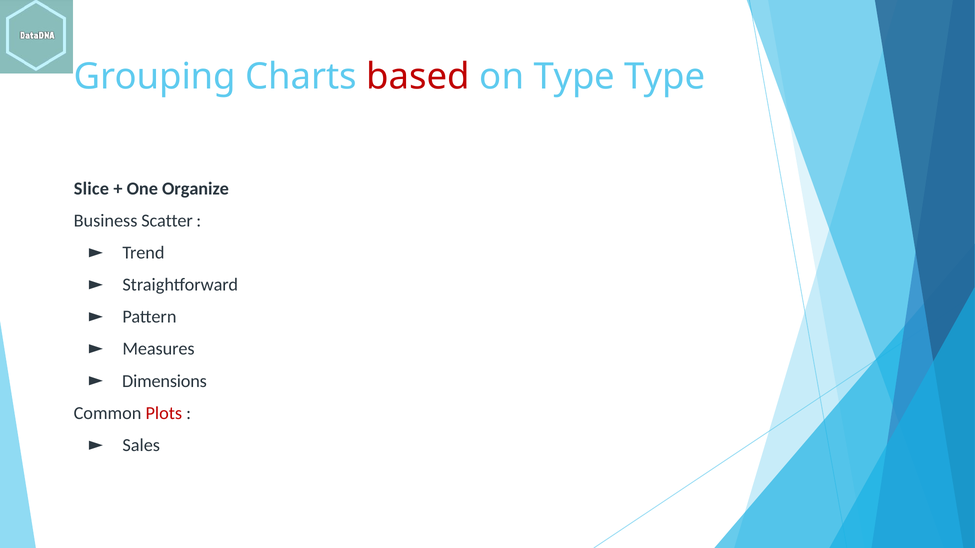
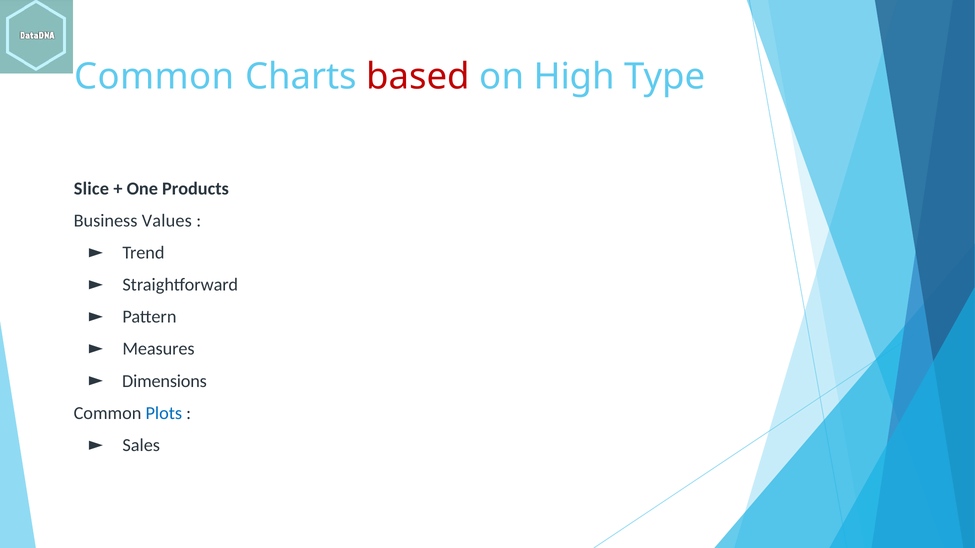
Grouping: Grouping -> Common (154, 77)
on Type: Type -> High (574, 77)
Organize: Organize -> Products (195, 189)
Scatter: Scatter -> Values (167, 221)
Plots colour: red -> blue (164, 413)
